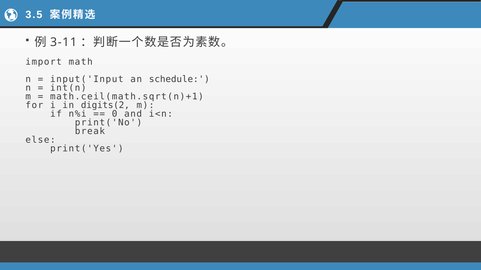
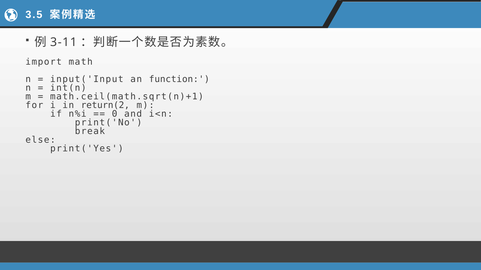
schedule: schedule -> function (179, 79)
digits(2: digits(2 -> return(2 (105, 105)
